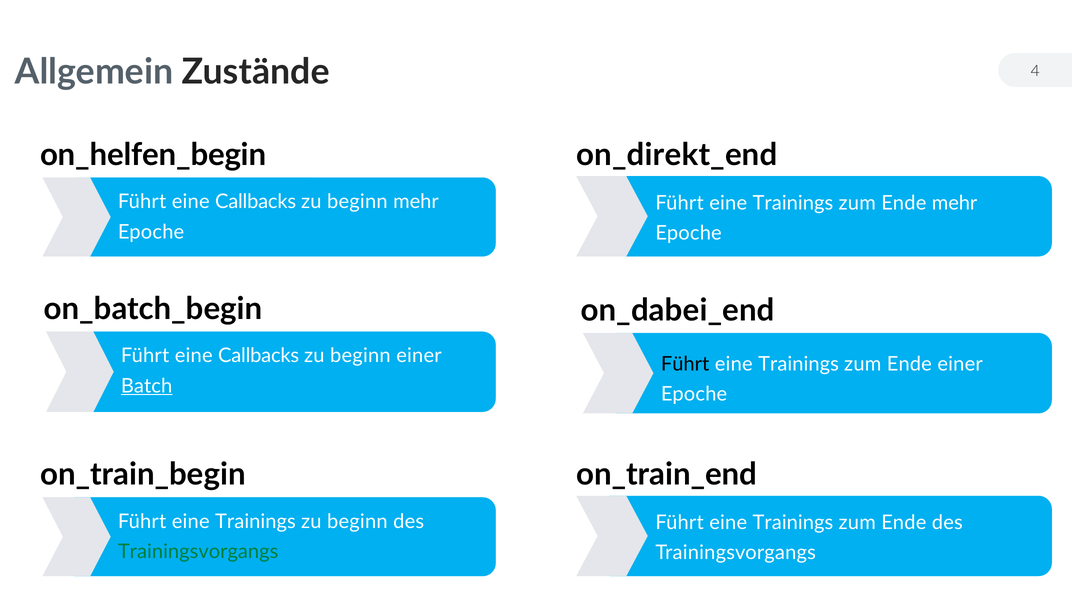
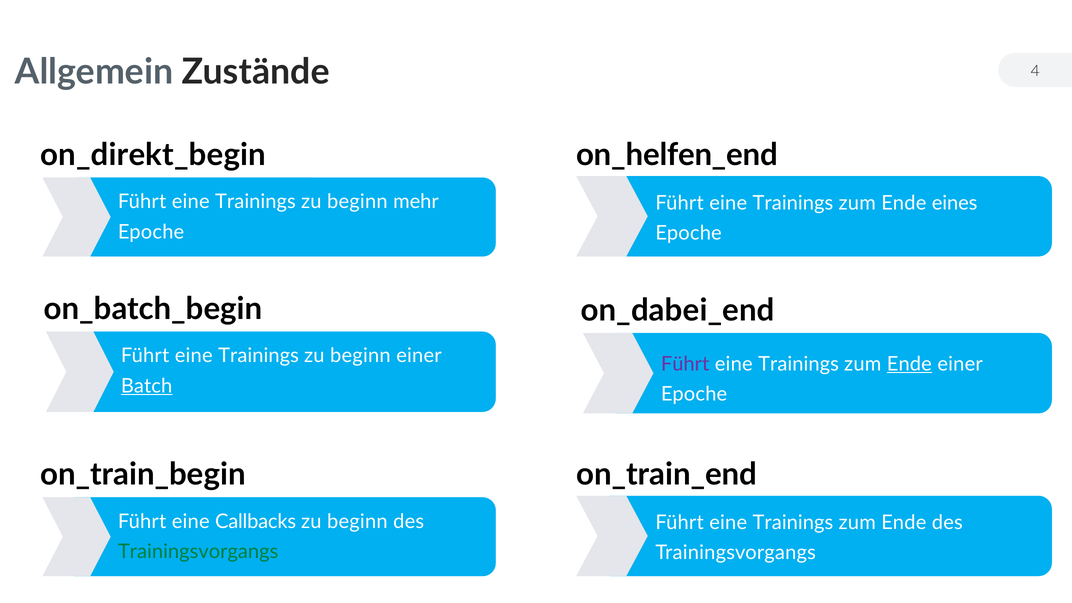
on_helfen_begin: on_helfen_begin -> on_direkt_begin (153, 155)
on_direkt_end: on_direkt_end -> on_helfen_end (677, 155)
Callbacks: Callbacks -> Trainings (255, 202)
Ende mehr: mehr -> eines (955, 203)
Callbacks: Callbacks -> Trainings (258, 356)
Führt colour: black -> purple (685, 364)
Ende underline: none -> present (909, 364)
Trainings: Trainings -> Callbacks (256, 521)
